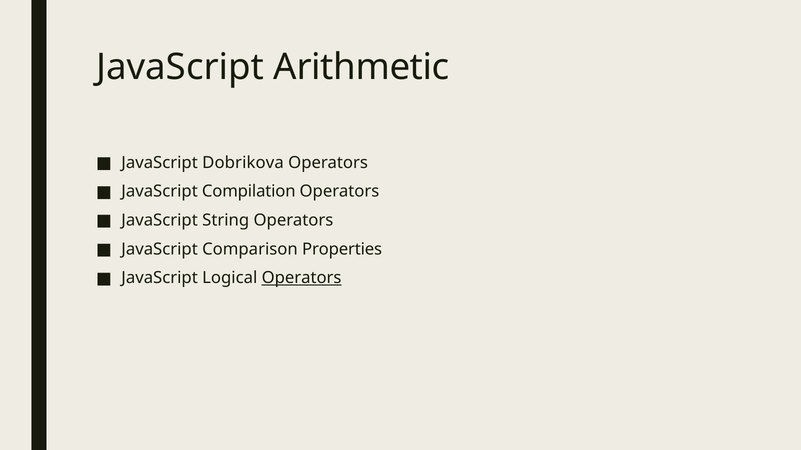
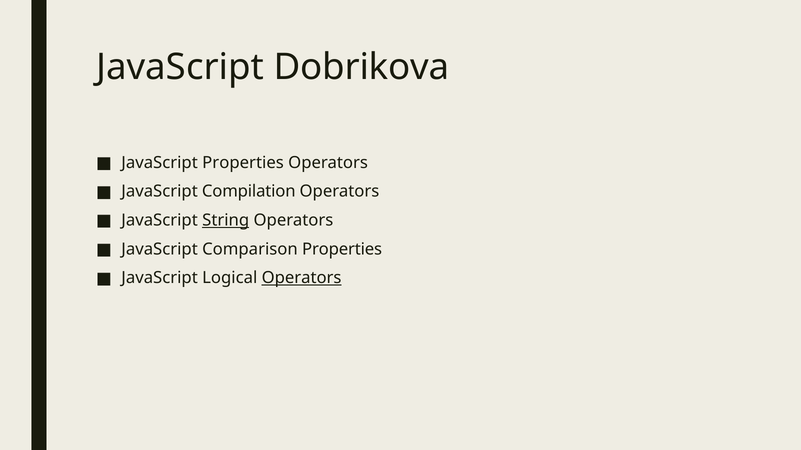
Arithmetic: Arithmetic -> Dobrikova (361, 67)
JavaScript Dobrikova: Dobrikova -> Properties (243, 163)
String underline: none -> present (226, 220)
